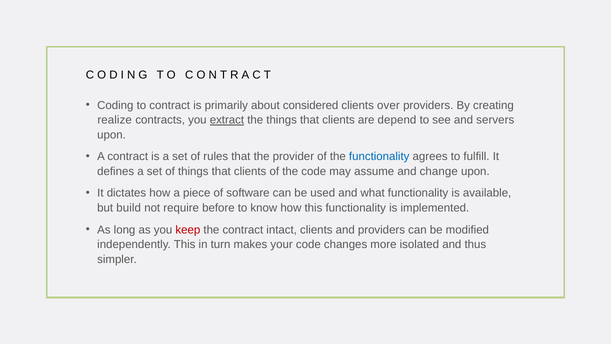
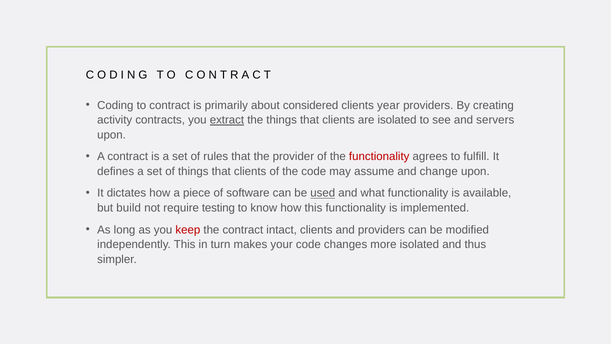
over: over -> year (388, 105)
realize: realize -> activity (115, 120)
are depend: depend -> isolated (397, 120)
functionality colour: blue -> red (379, 156)
used underline: none -> present (323, 193)
before: before -> testing (218, 208)
